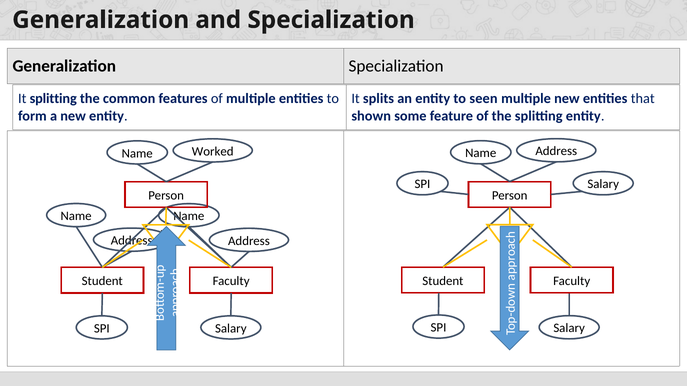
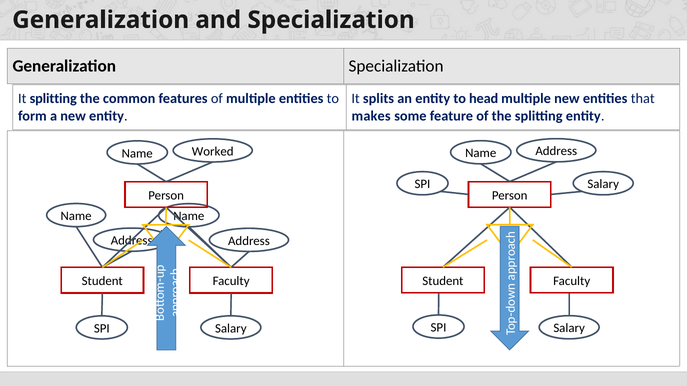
seen: seen -> head (484, 99)
shown: shown -> makes (371, 116)
